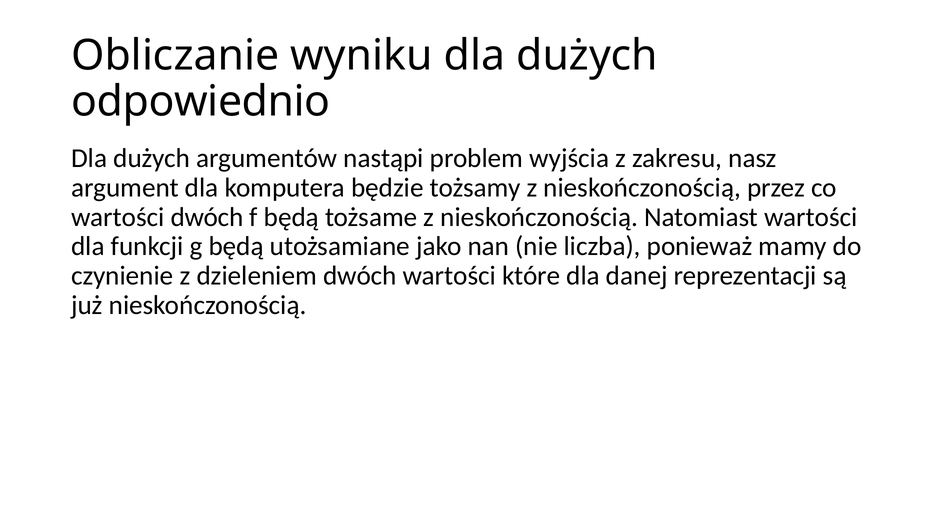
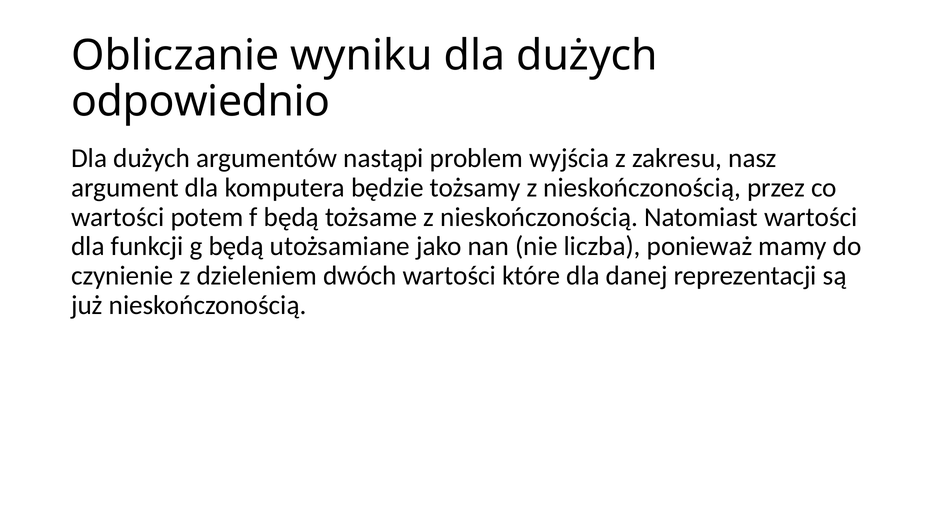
wartości dwóch: dwóch -> potem (207, 217)
